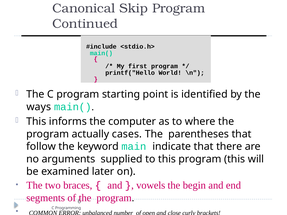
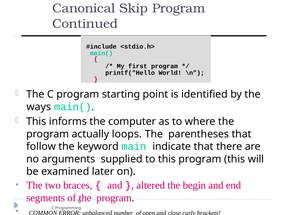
cases: cases -> loops (127, 134)
vowels: vowels -> altered (151, 185)
